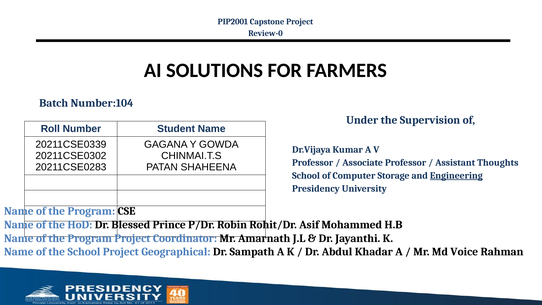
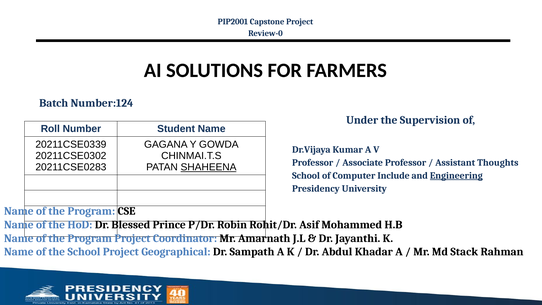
Number:104: Number:104 -> Number:124 (102, 103)
SHAHEENA underline: none -> present (209, 167)
Storage: Storage -> Include (394, 176)
Voice: Voice -> Stack (464, 252)
